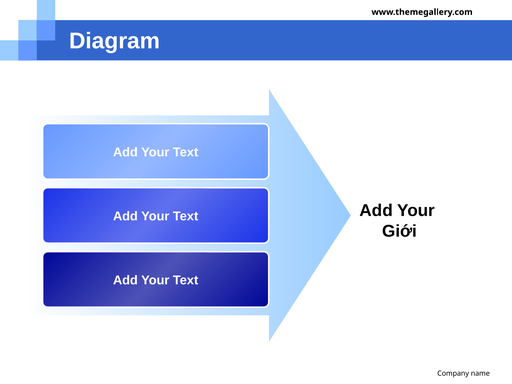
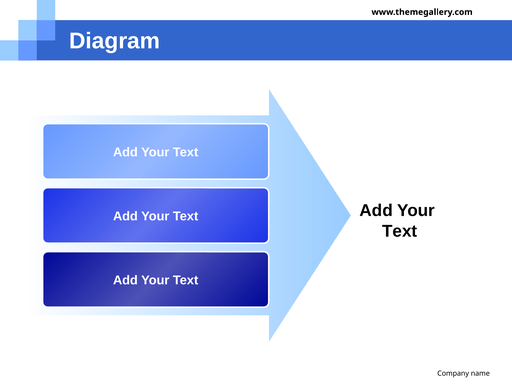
Giới: Giới -> Text (400, 231)
